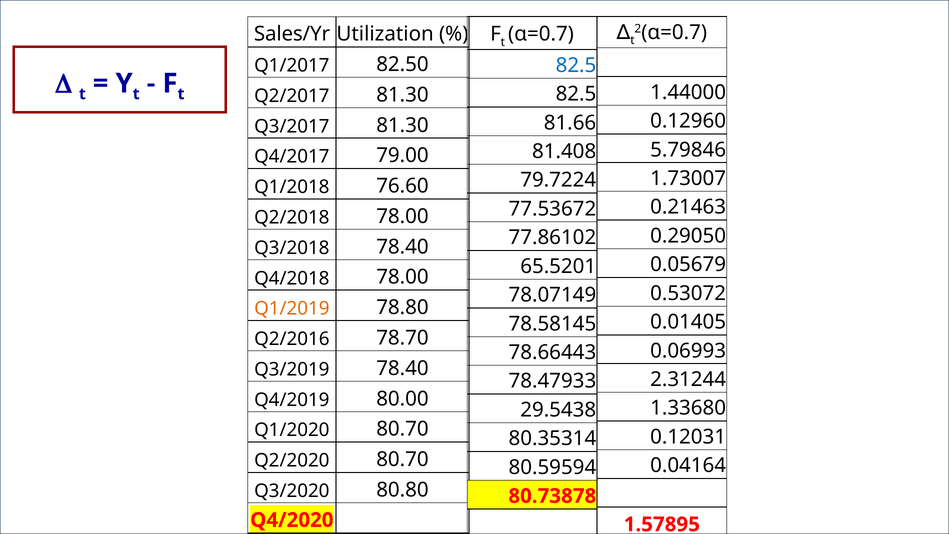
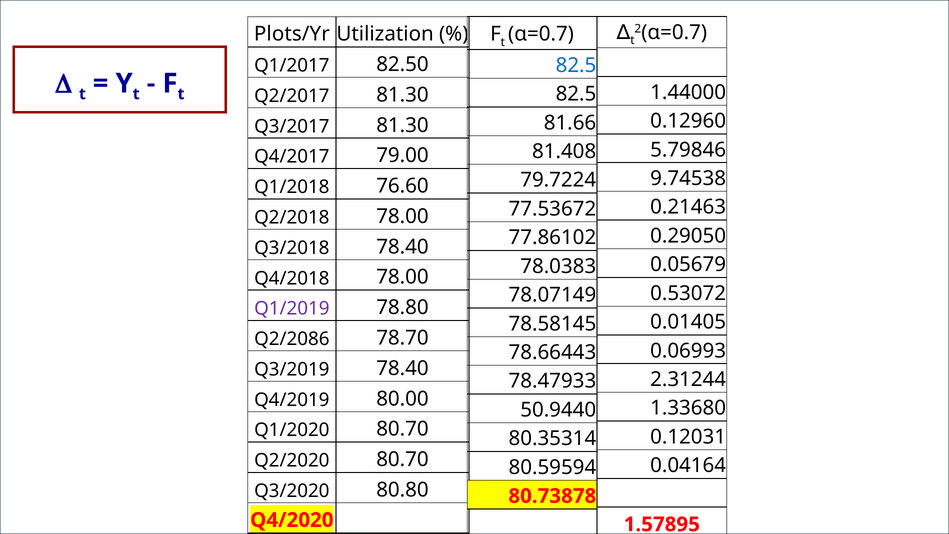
Sales/Yr: Sales/Yr -> Plots/Yr (292, 34)
1.73007: 1.73007 -> 9.74538 (688, 178)
65.5201: 65.5201 -> 78.0383 (558, 266)
Q1/2019 colour: orange -> purple (292, 309)
Q2/2016: Q2/2016 -> Q2/2086 (292, 339)
29.5438: 29.5438 -> 50.9440 (558, 410)
